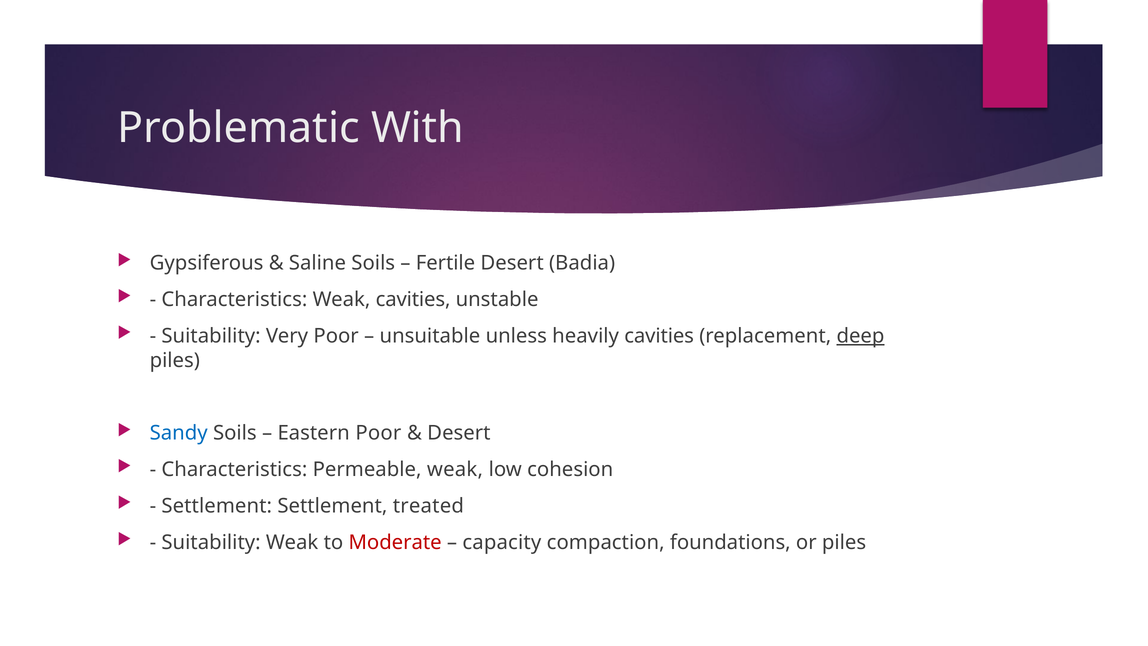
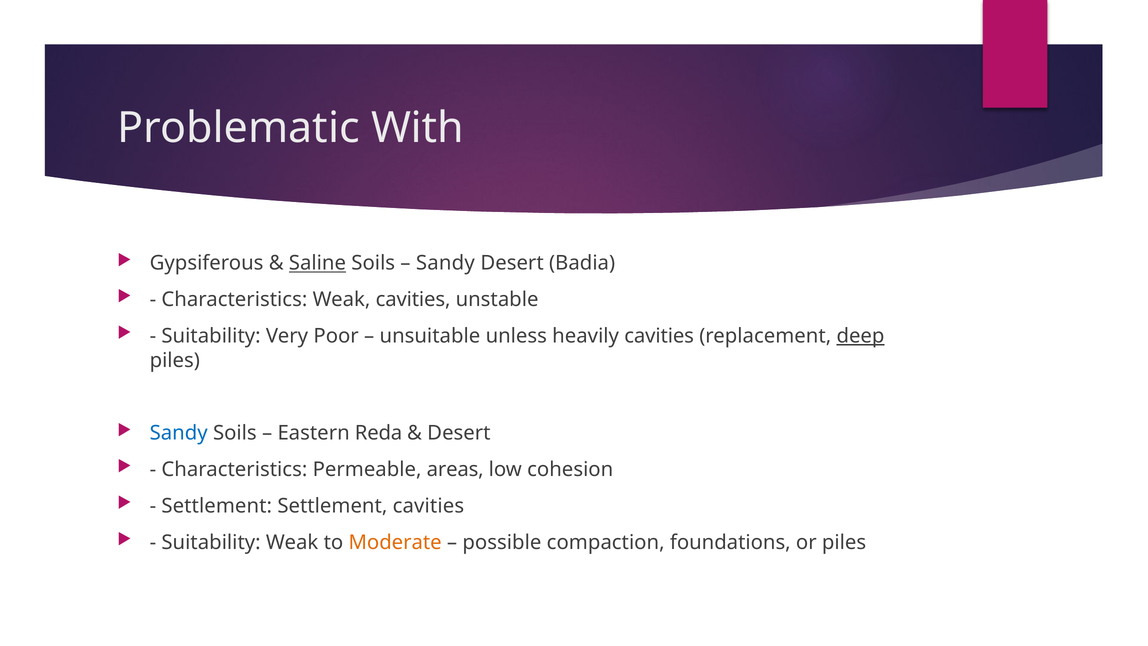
Saline underline: none -> present (317, 263)
Fertile: Fertile -> Sandy (445, 263)
Eastern Poor: Poor -> Reda (379, 433)
Permeable weak: weak -> areas (455, 469)
Settlement treated: treated -> cavities (428, 506)
Moderate colour: red -> orange (395, 542)
capacity: capacity -> possible (502, 542)
